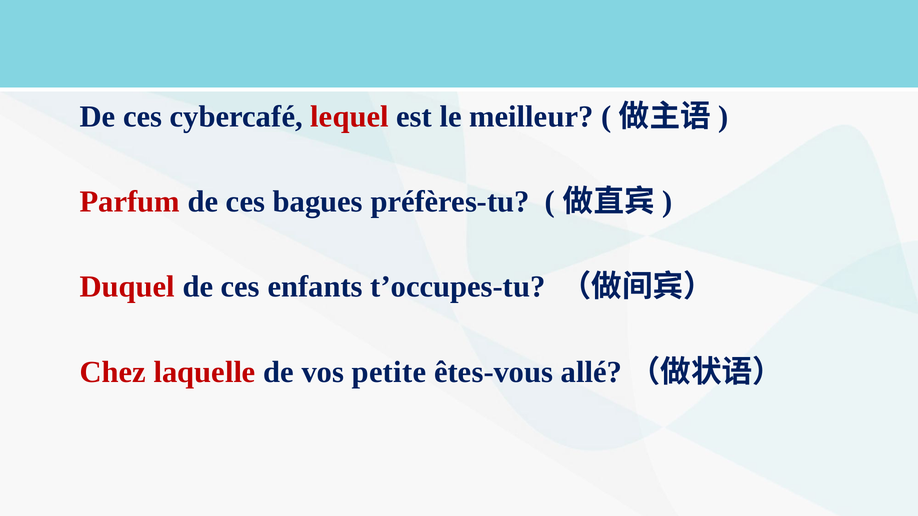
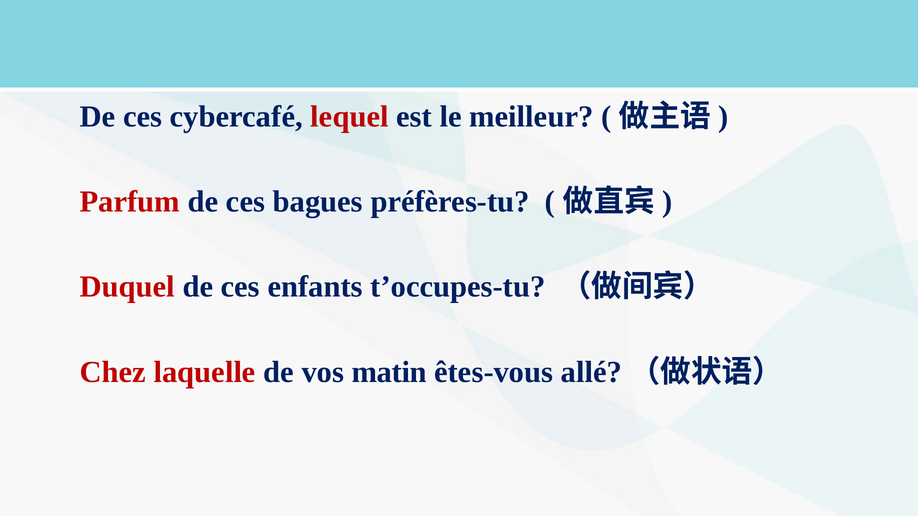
petite: petite -> matin (389, 372)
